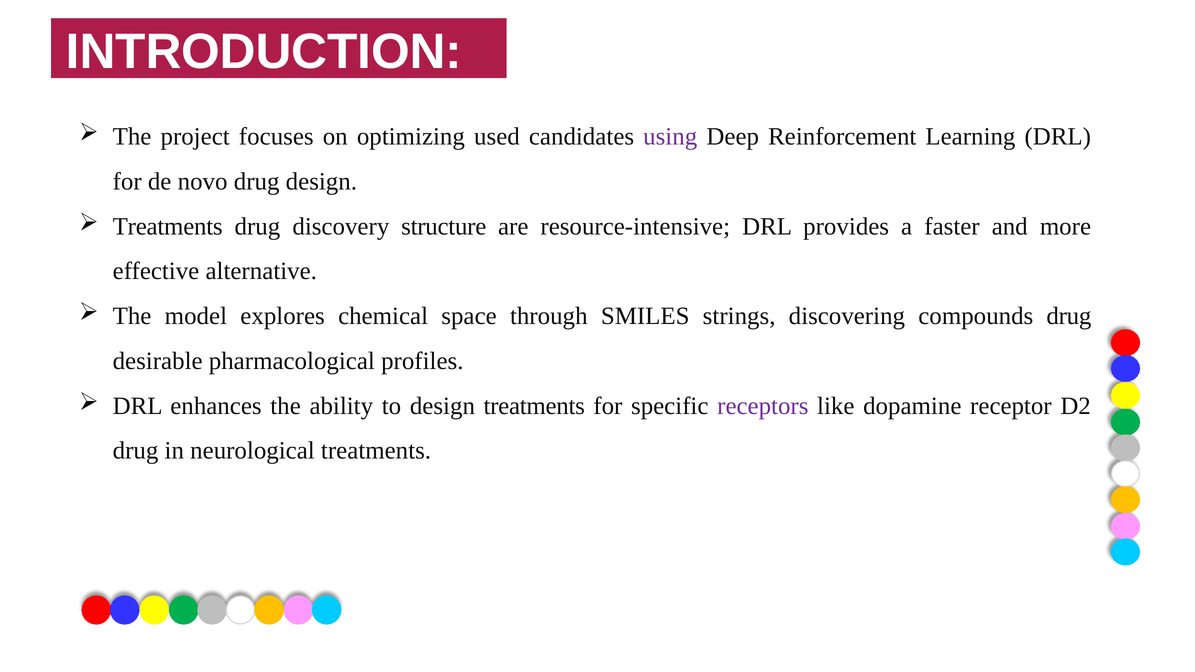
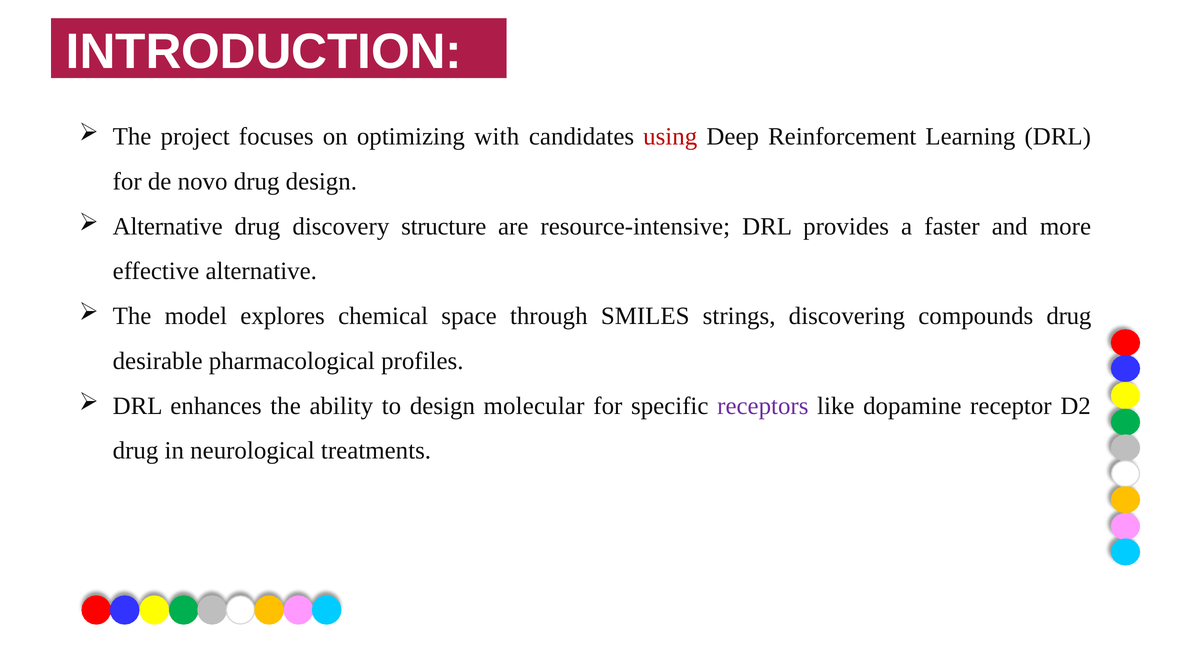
used: used -> with (497, 137)
using colour: purple -> red (670, 137)
Treatments: Treatments -> Alternative (168, 226)
design treatments: treatments -> molecular (534, 406)
